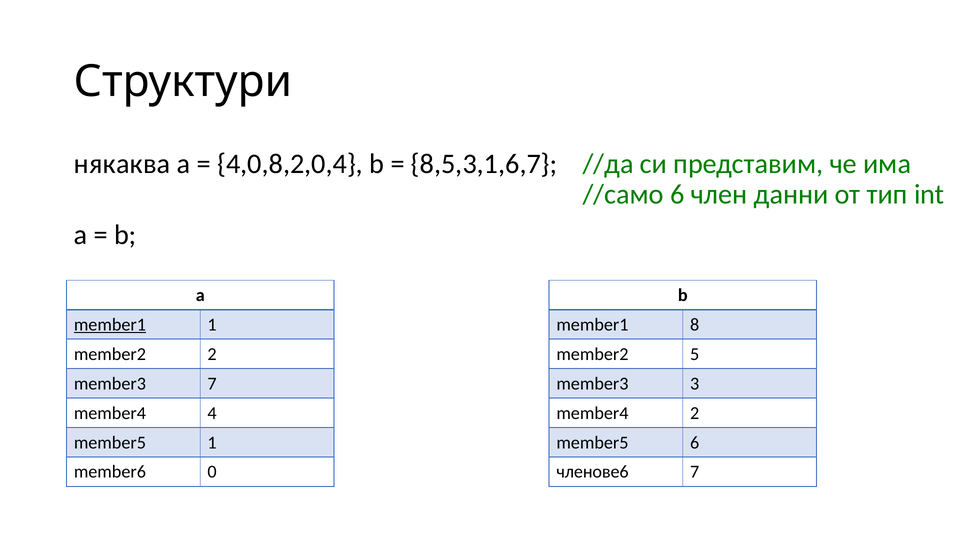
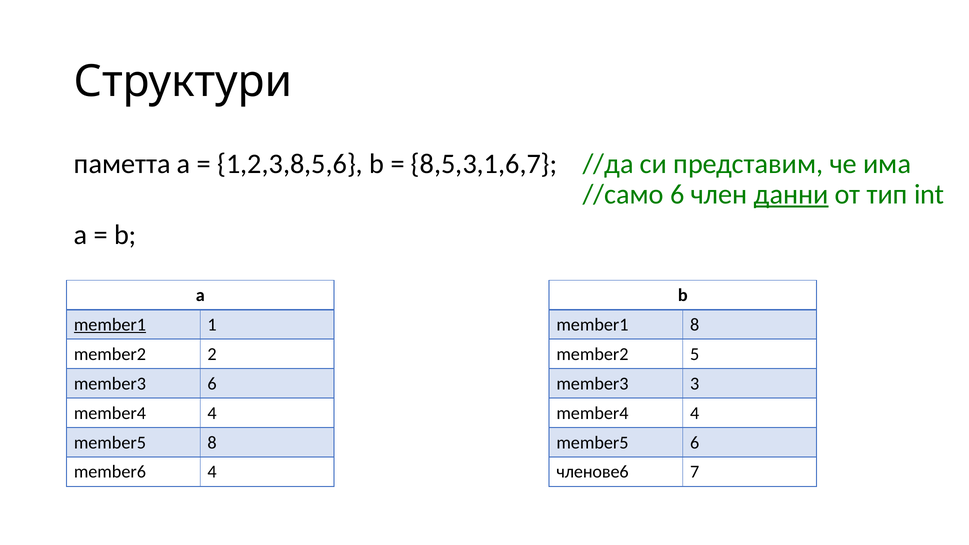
някаква: някаква -> паметта (122, 164)
4,0,8,2,0,4: 4,0,8,2,0,4 -> 1,2,3,8,5,6 (290, 164)
данни underline: none -> present (791, 194)
member3 7: 7 -> 6 (212, 384)
2: 2 -> 4 (695, 413)
member5 1: 1 -> 8 (212, 443)
member6 0: 0 -> 4 (212, 472)
